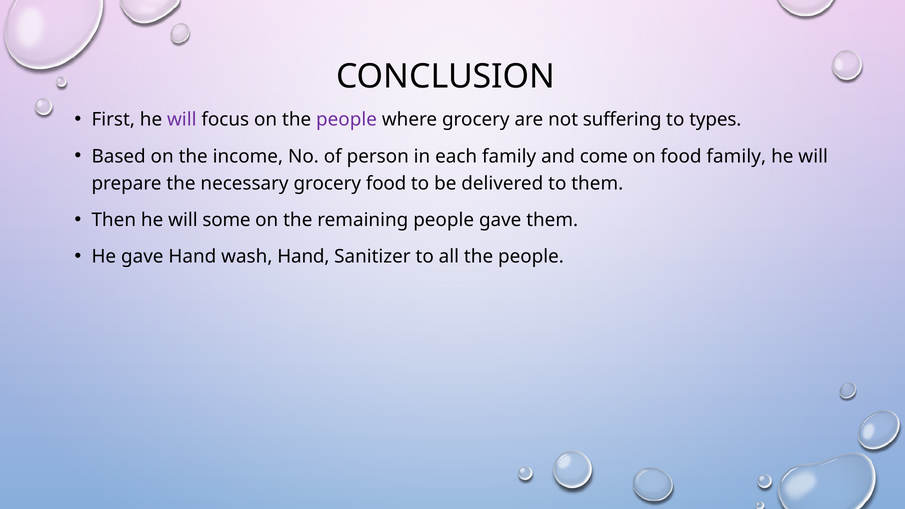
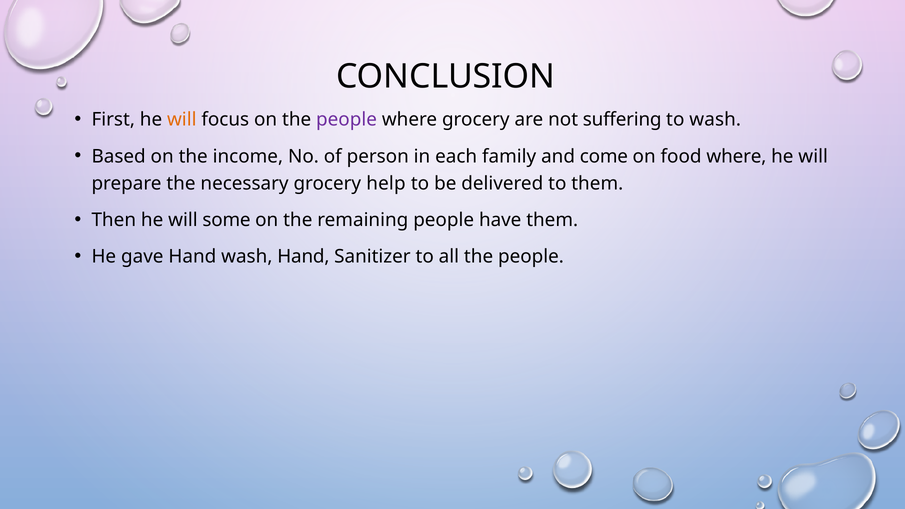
will colour: purple -> orange (182, 120)
to types: types -> wash (715, 120)
food family: family -> where (736, 156)
grocery food: food -> help (386, 183)
people gave: gave -> have (500, 220)
